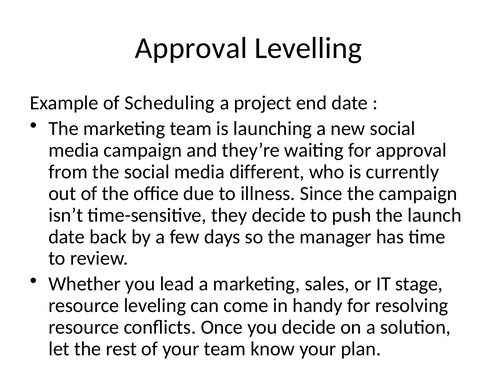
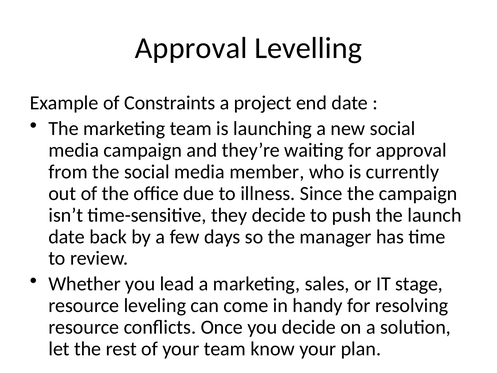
Scheduling: Scheduling -> Constraints (170, 103)
different: different -> member (267, 172)
